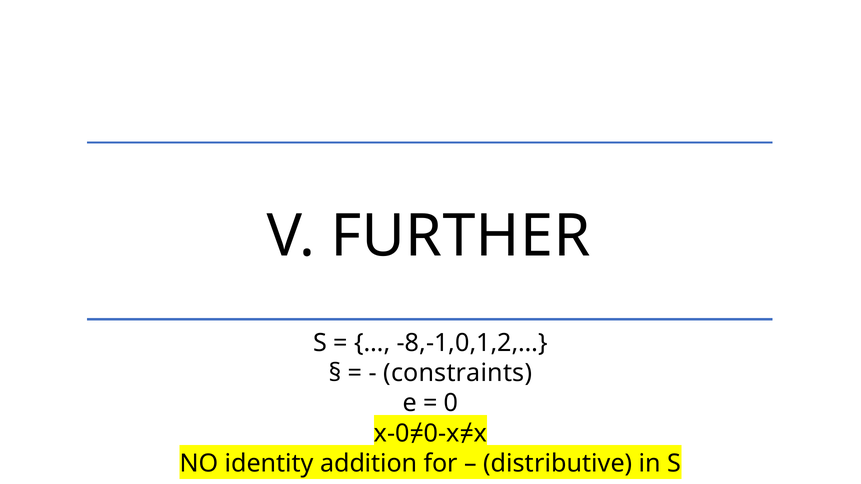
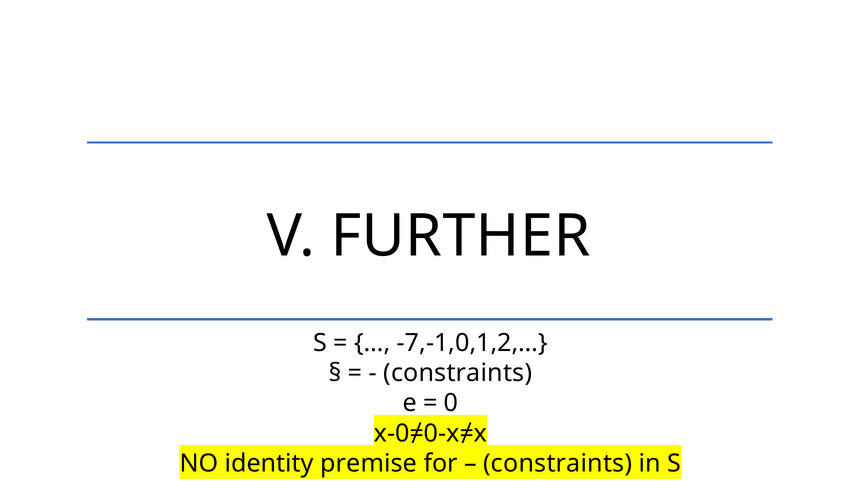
-8,-1,0,1,2,…: -8,-1,0,1,2,… -> -7,-1,0,1,2,… (472, 343)
addition: addition -> premise (369, 464)
distributive: distributive -> constraints (558, 464)
